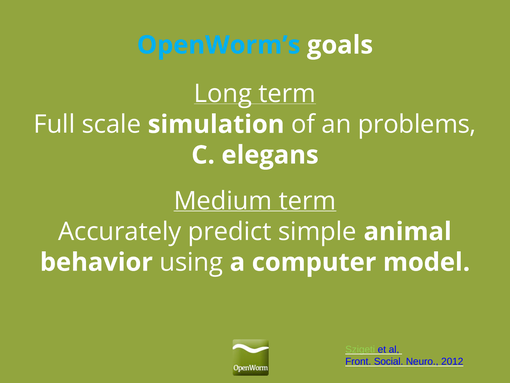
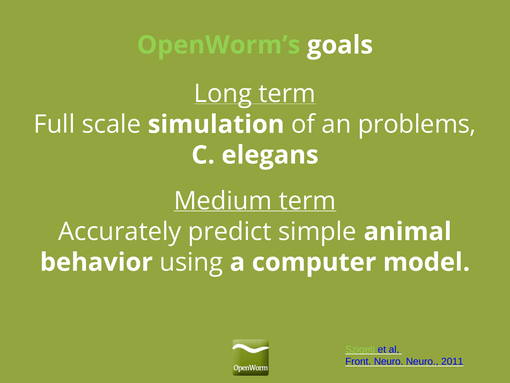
OpenWorm’s colour: light blue -> light green (219, 45)
Front Social: Social -> Neuro (389, 361)
2012: 2012 -> 2011 (452, 361)
